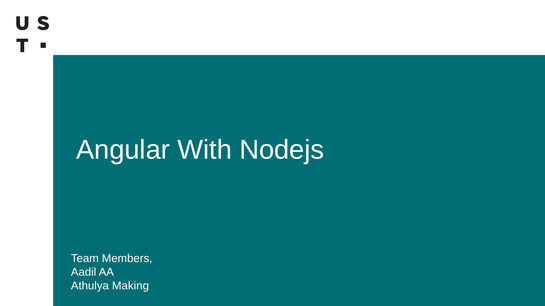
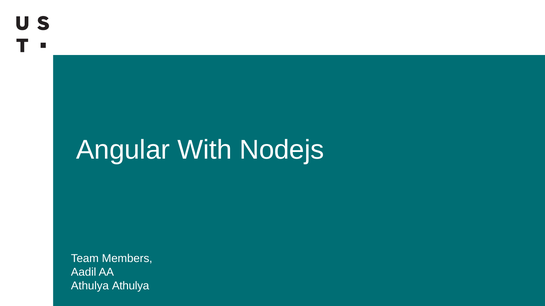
Athulya Making: Making -> Athulya (131, 286)
